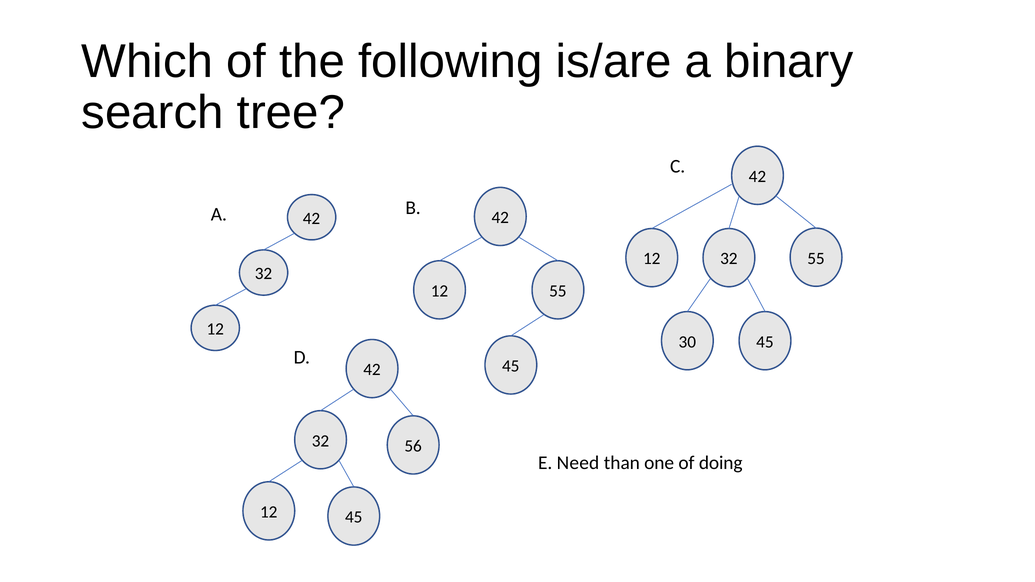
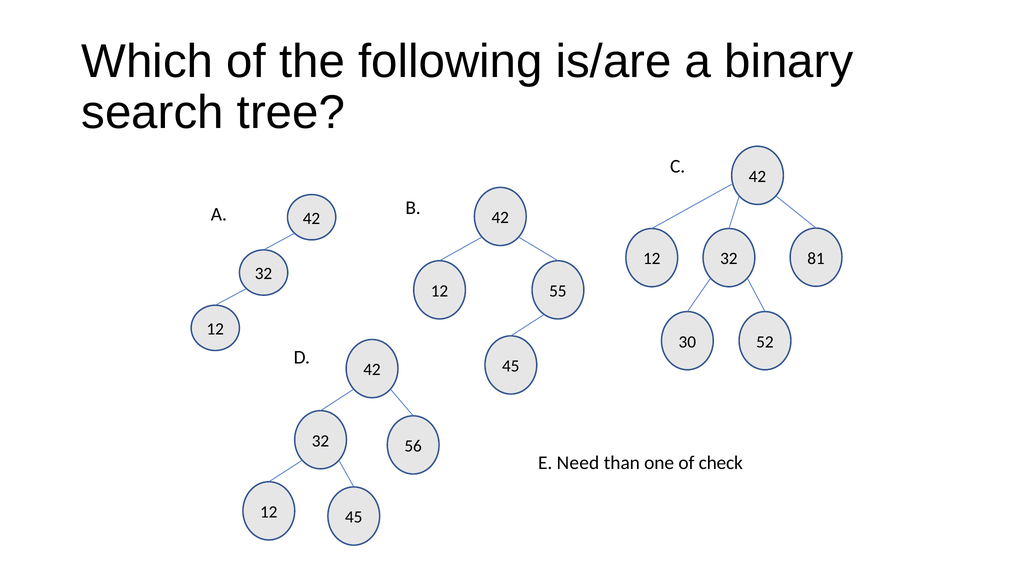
12 55: 55 -> 81 (816, 258)
30 45: 45 -> 52 (765, 342)
doing: doing -> check (721, 463)
